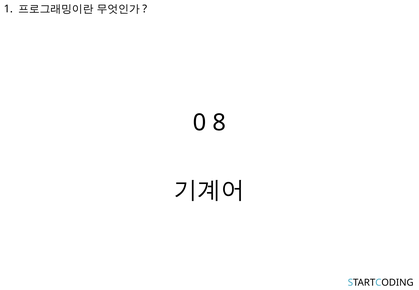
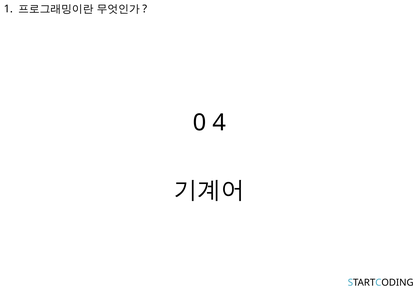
8: 8 -> 4 (219, 123)
